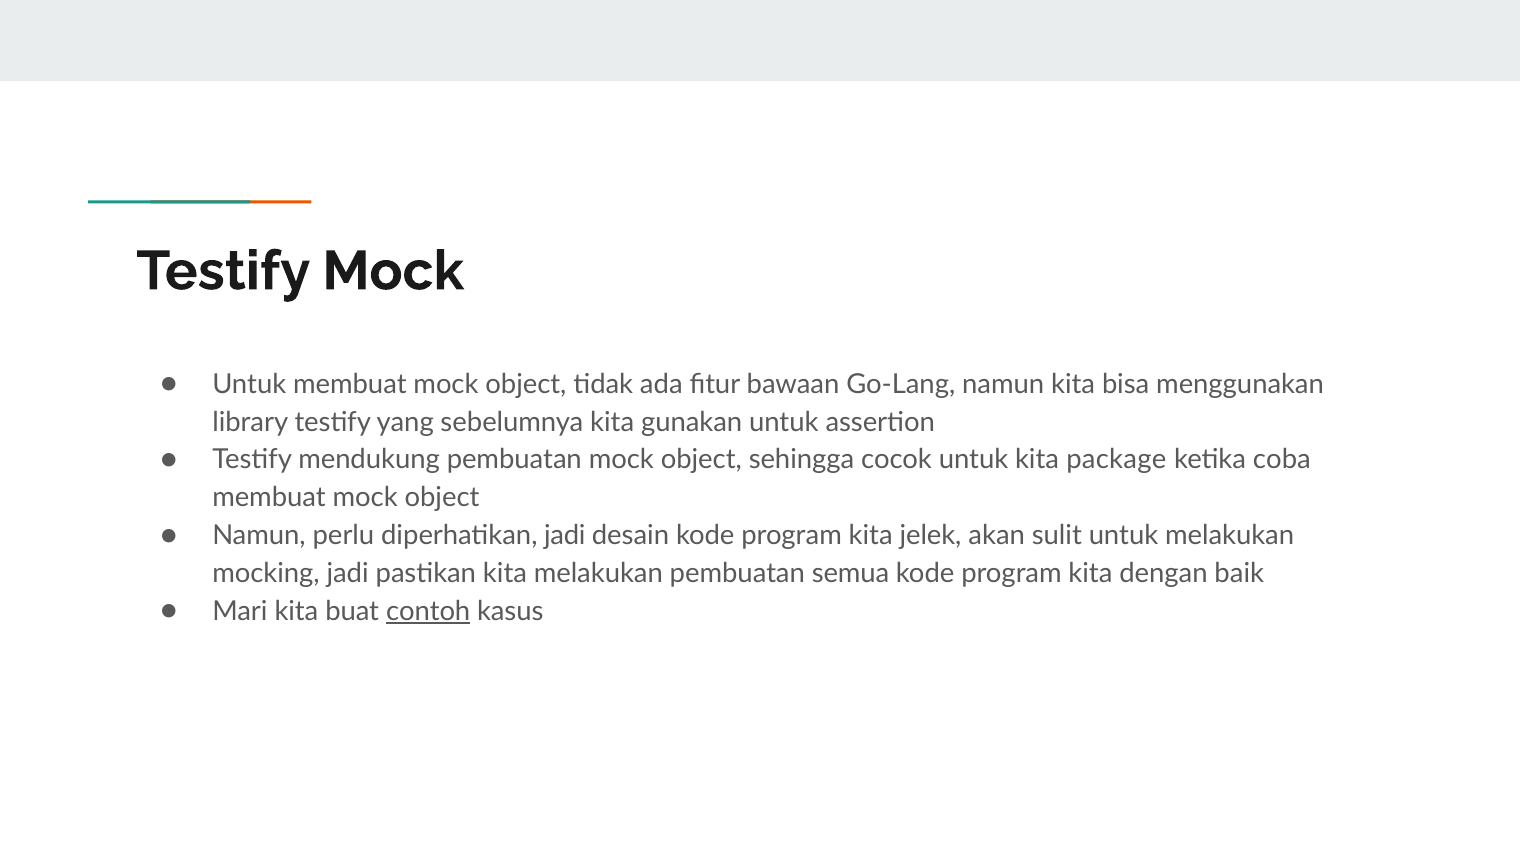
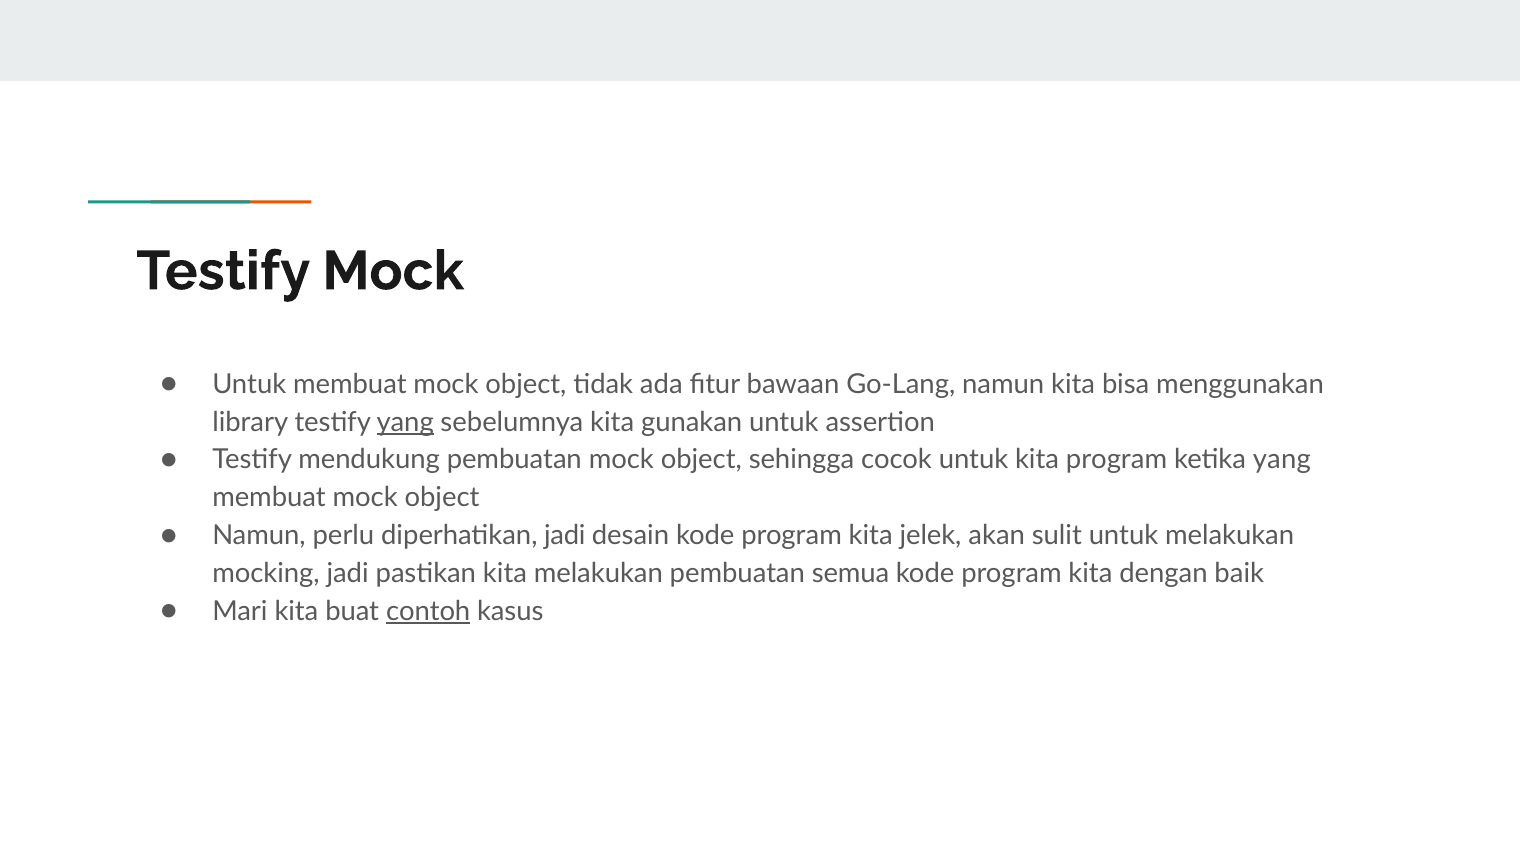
yang underline: none -> present (405, 422)
kita package: package -> program (1117, 460)
ketika coba: coba -> yang (1282, 460)
